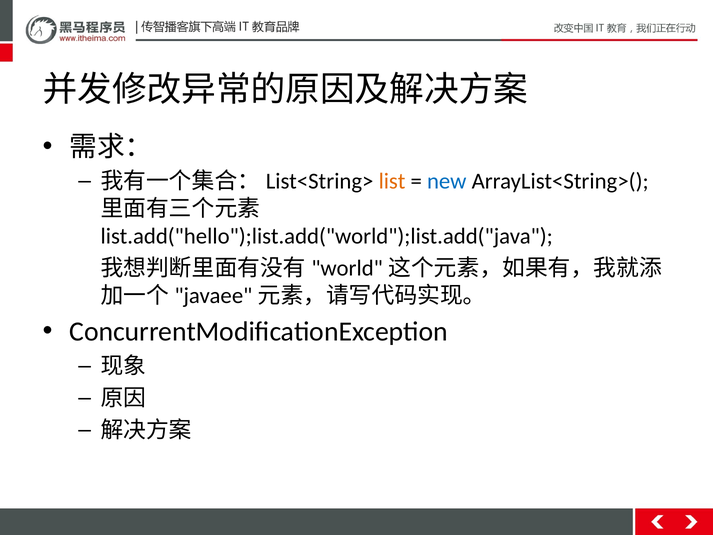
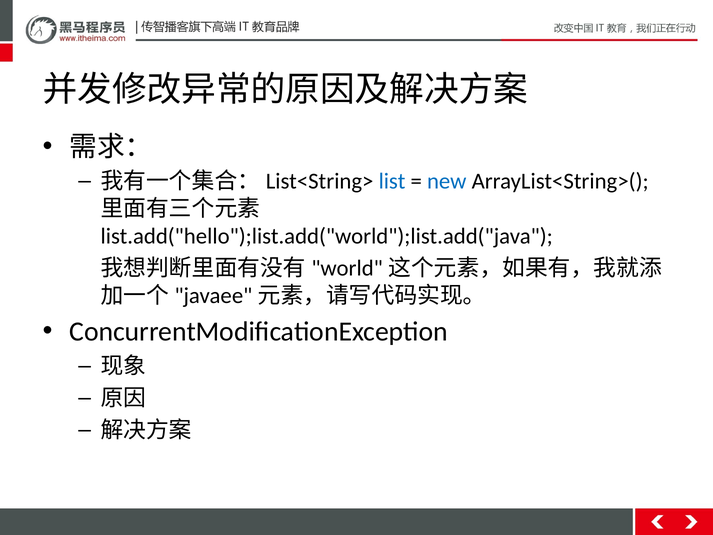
list colour: orange -> blue (392, 181)
